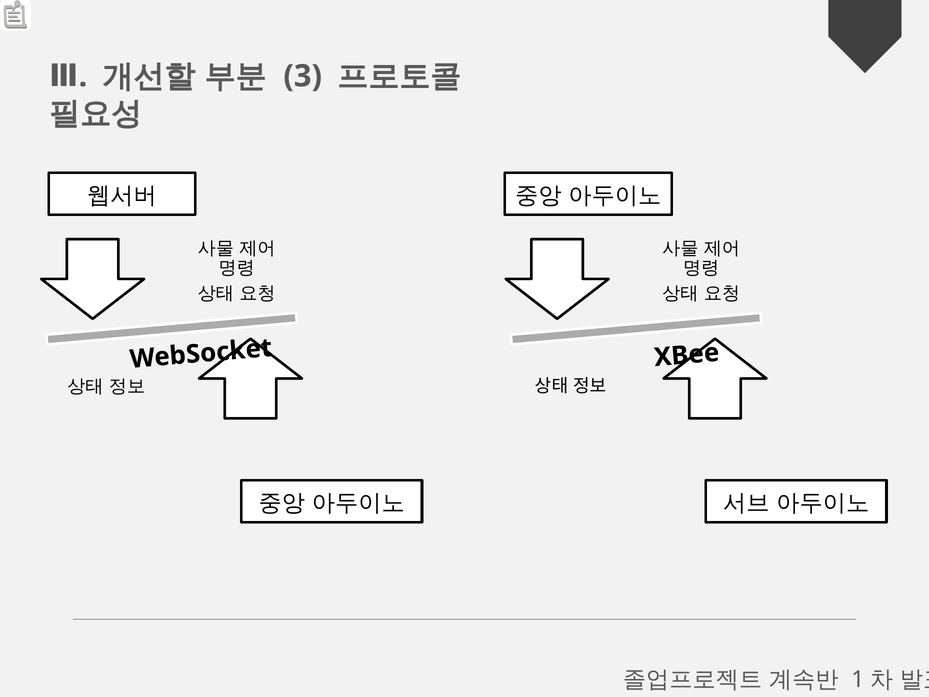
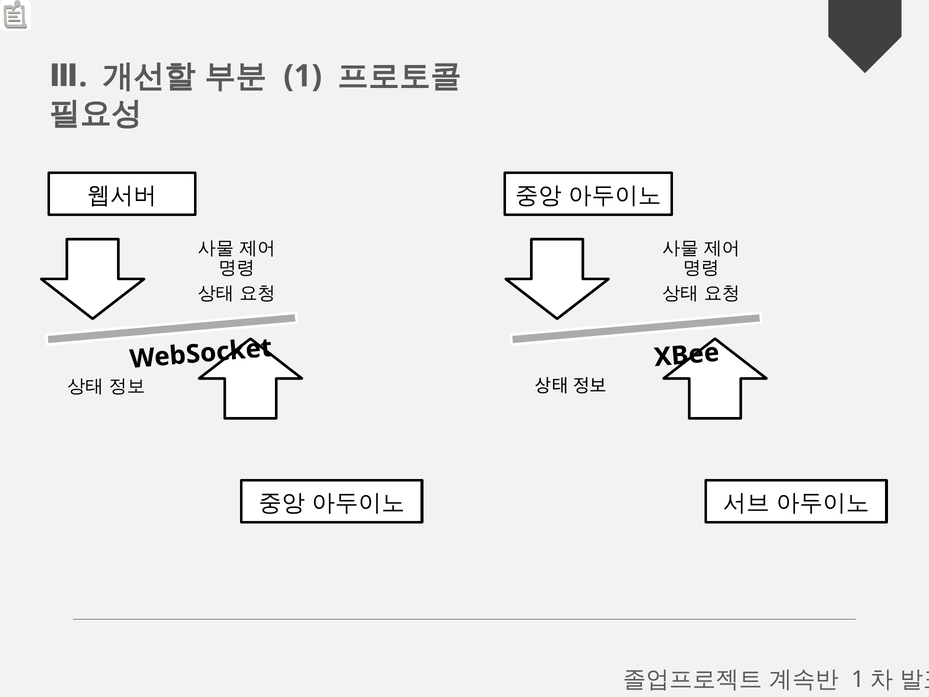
3: 3 -> 1 (303, 76)
